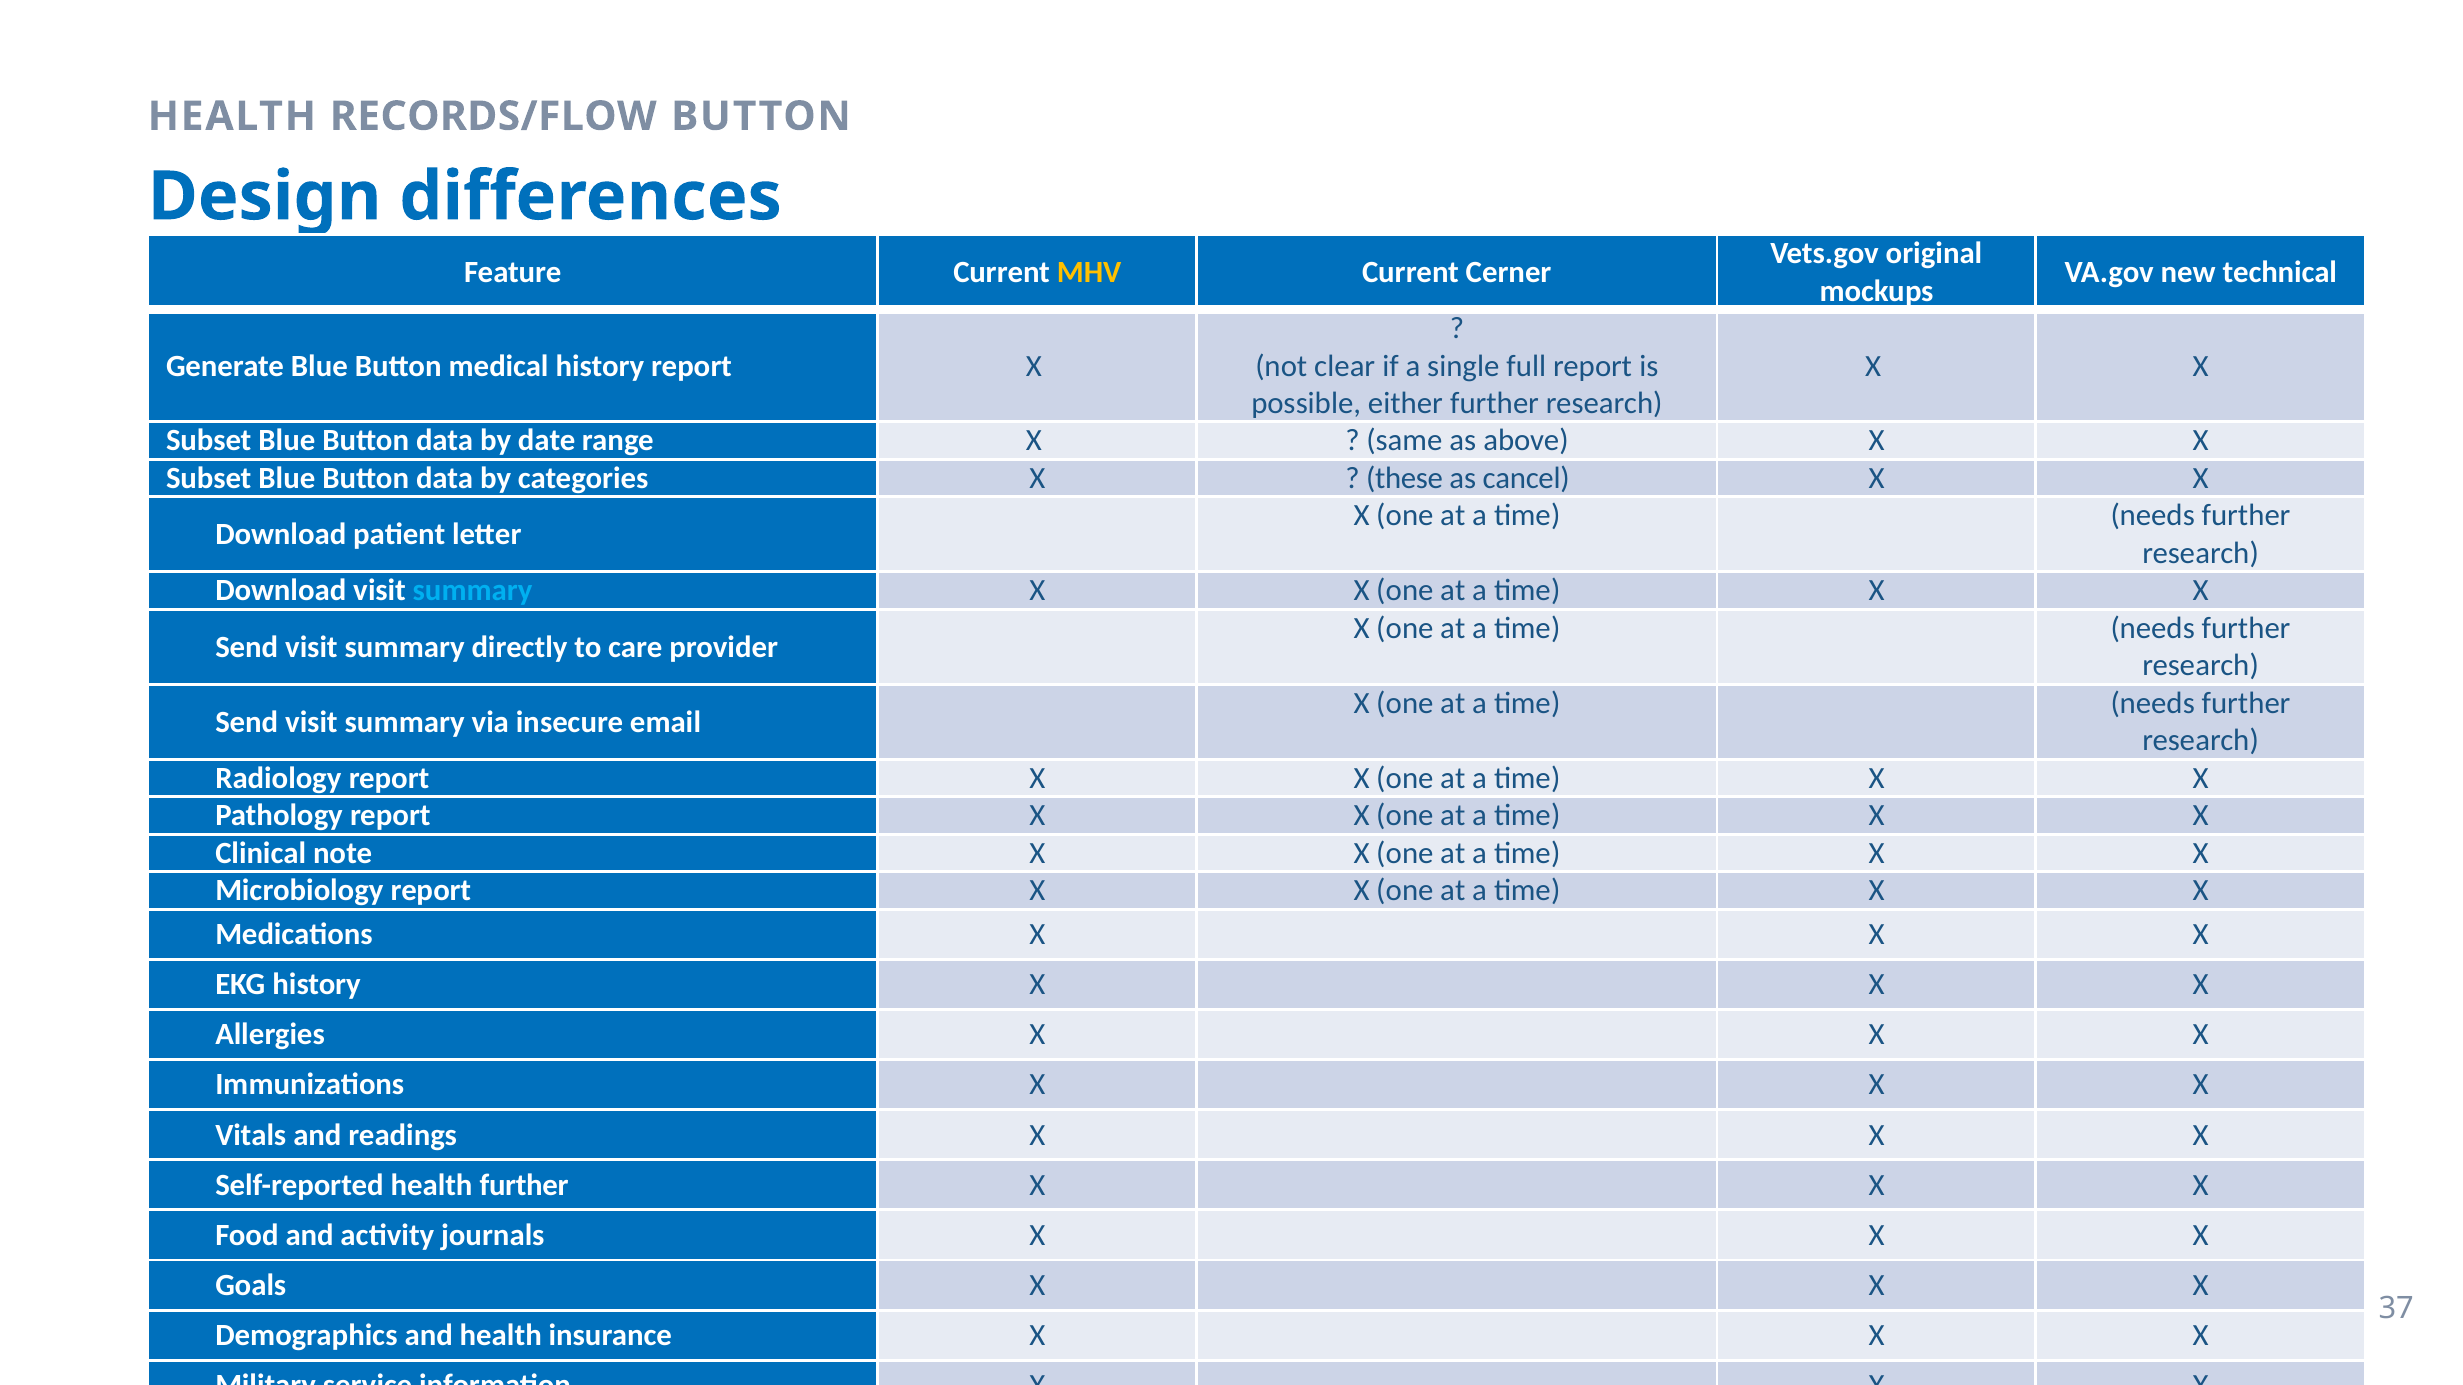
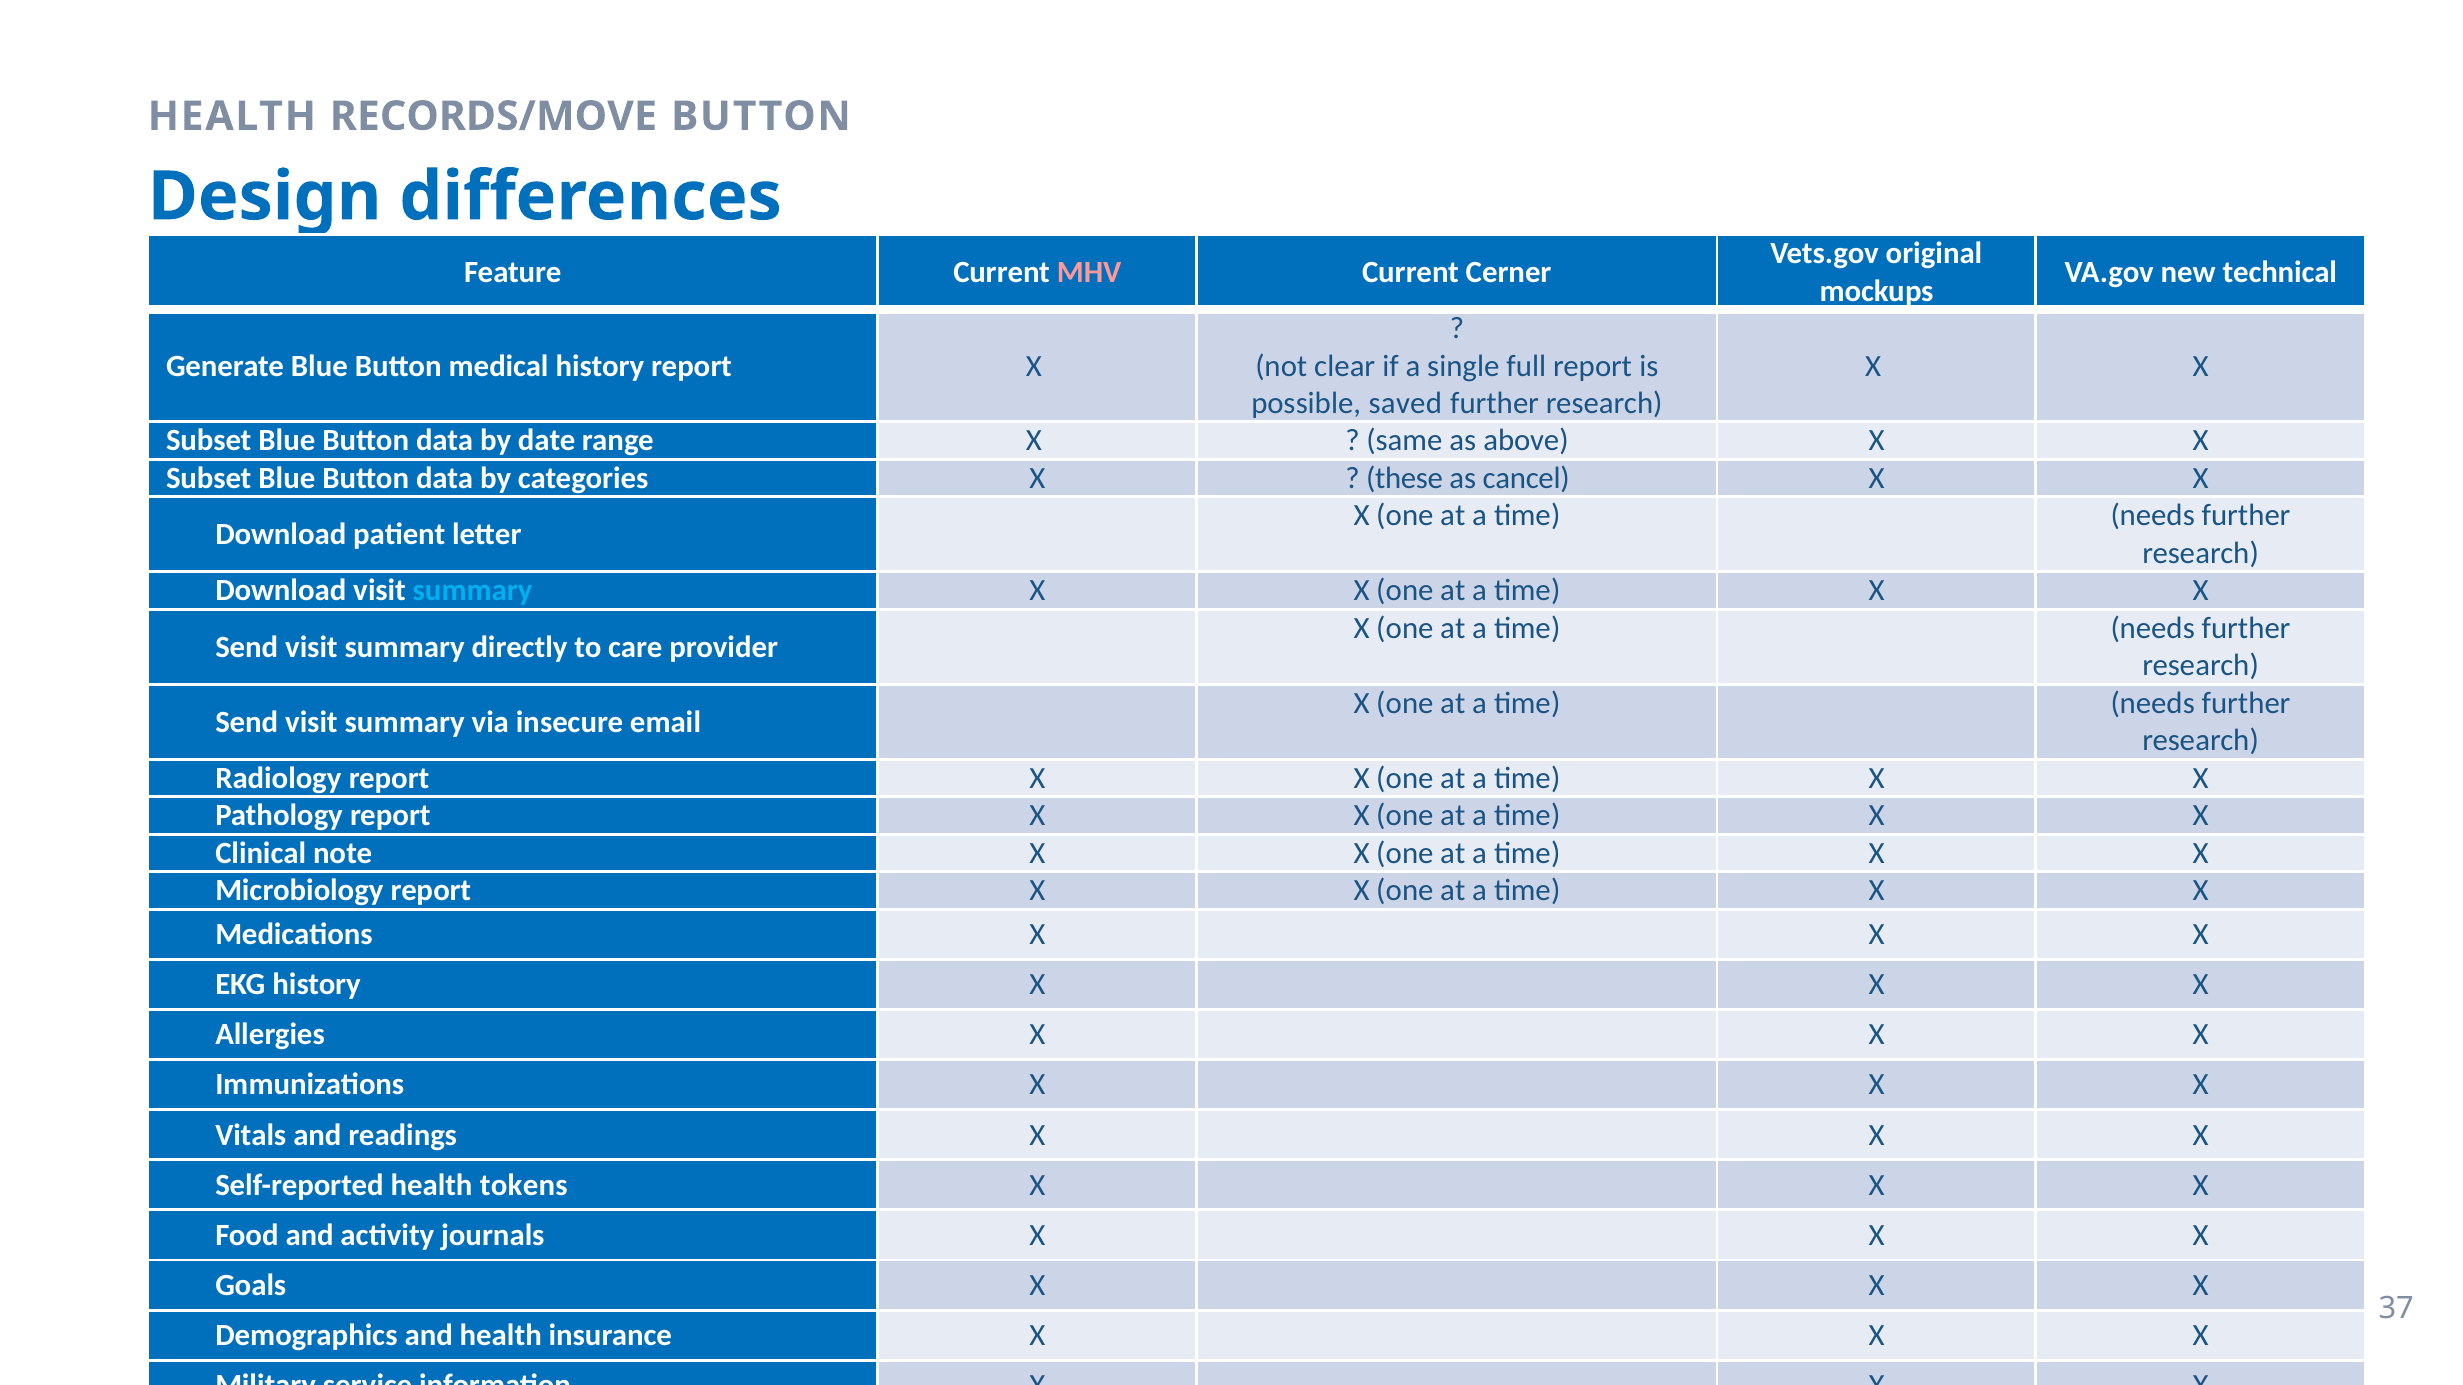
RECORDS/FLOW: RECORDS/FLOW -> RECORDS/MOVE (493, 116)
MHV colour: yellow -> pink (1089, 272)
either: either -> saved (1405, 403)
health further: further -> tokens (524, 1185)
